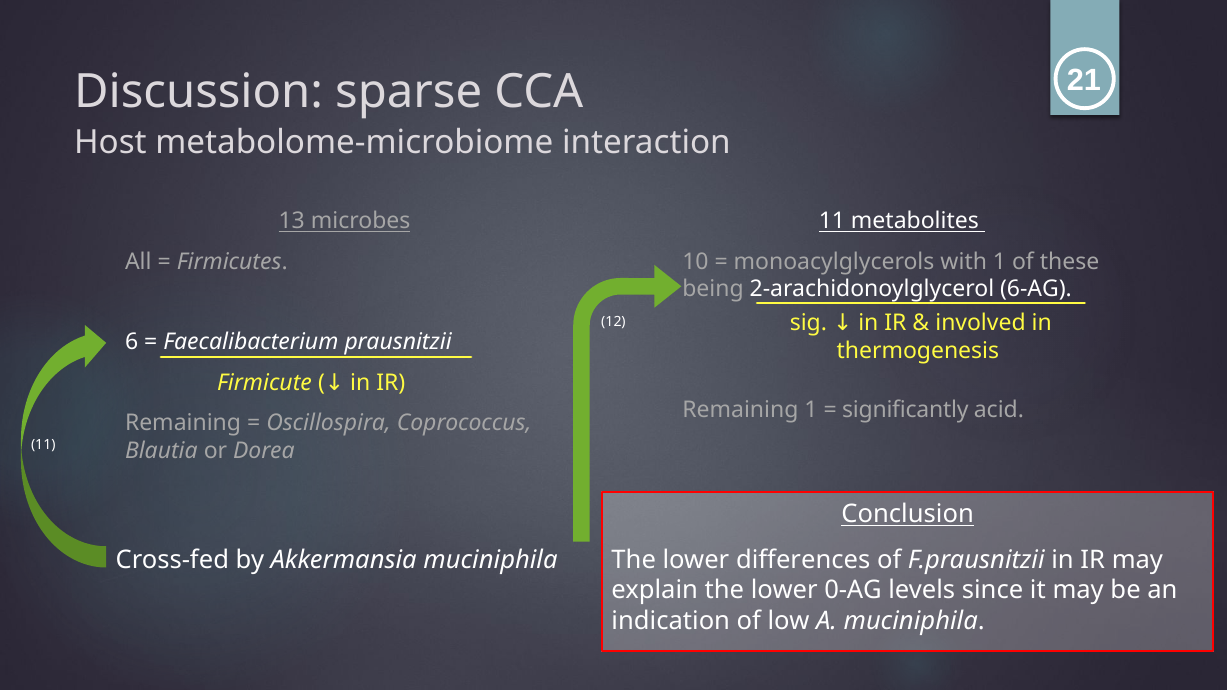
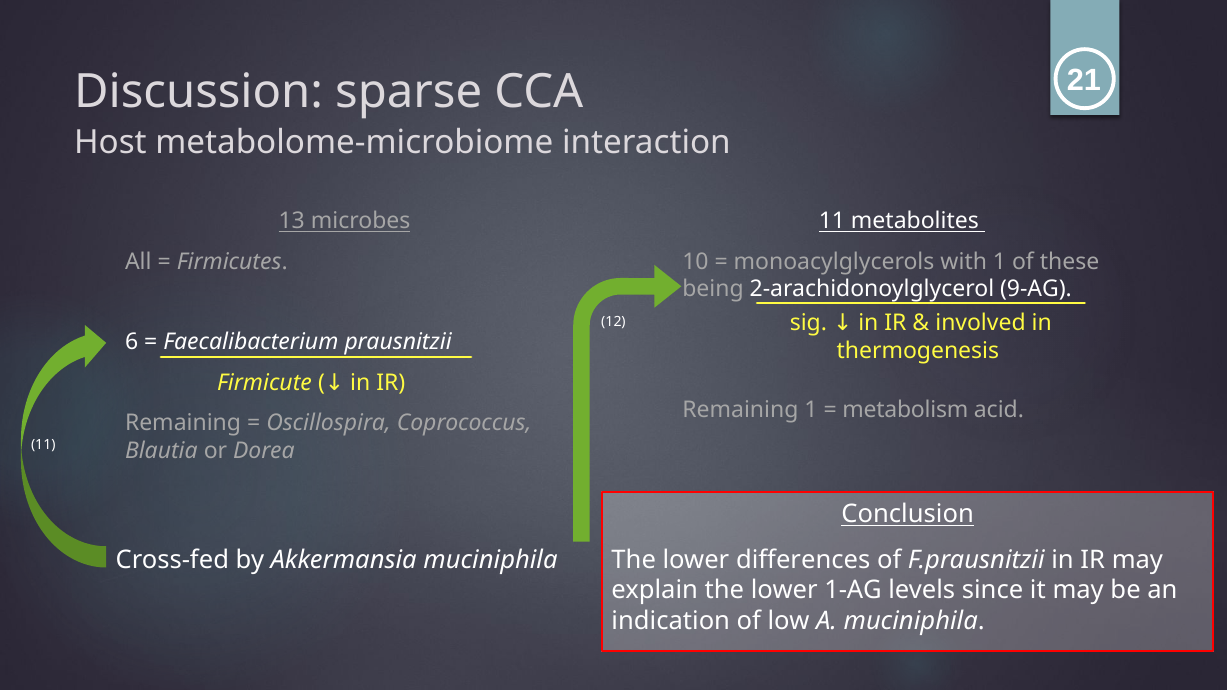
6-AG: 6-AG -> 9-AG (1036, 289)
significantly: significantly -> metabolism (905, 410)
0-AG: 0-AG -> 1-AG (853, 591)
